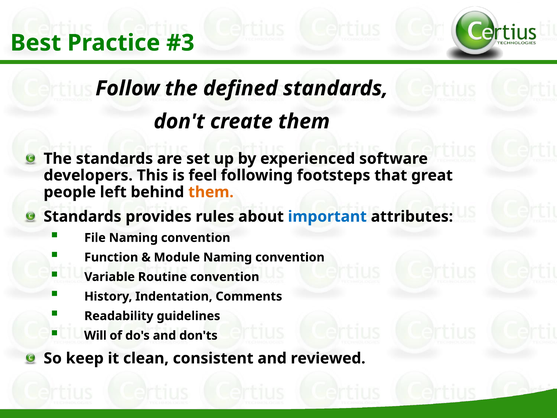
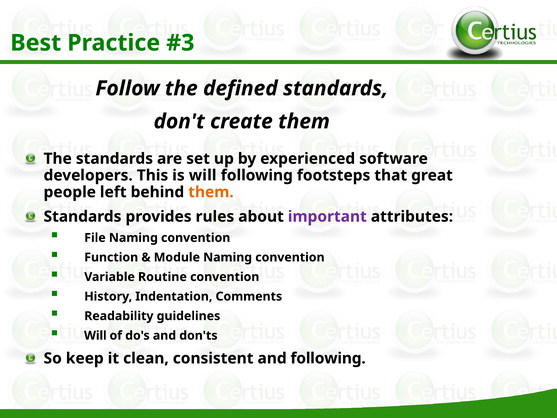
is feel: feel -> will (203, 175)
important colour: blue -> purple (327, 216)
and reviewed: reviewed -> following (328, 358)
